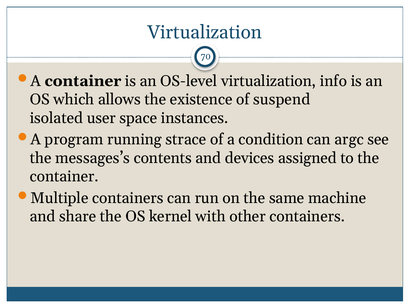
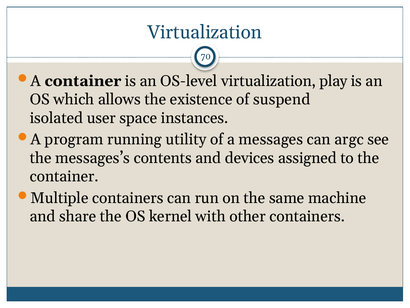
info: info -> play (334, 81)
strace: strace -> utility (186, 139)
condition: condition -> messages (271, 139)
